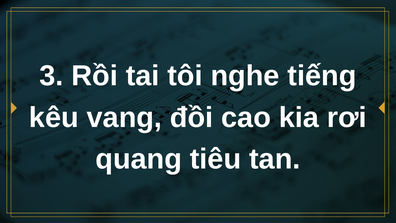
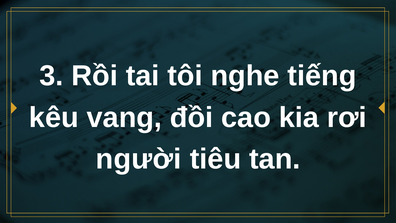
quang: quang -> người (139, 159)
